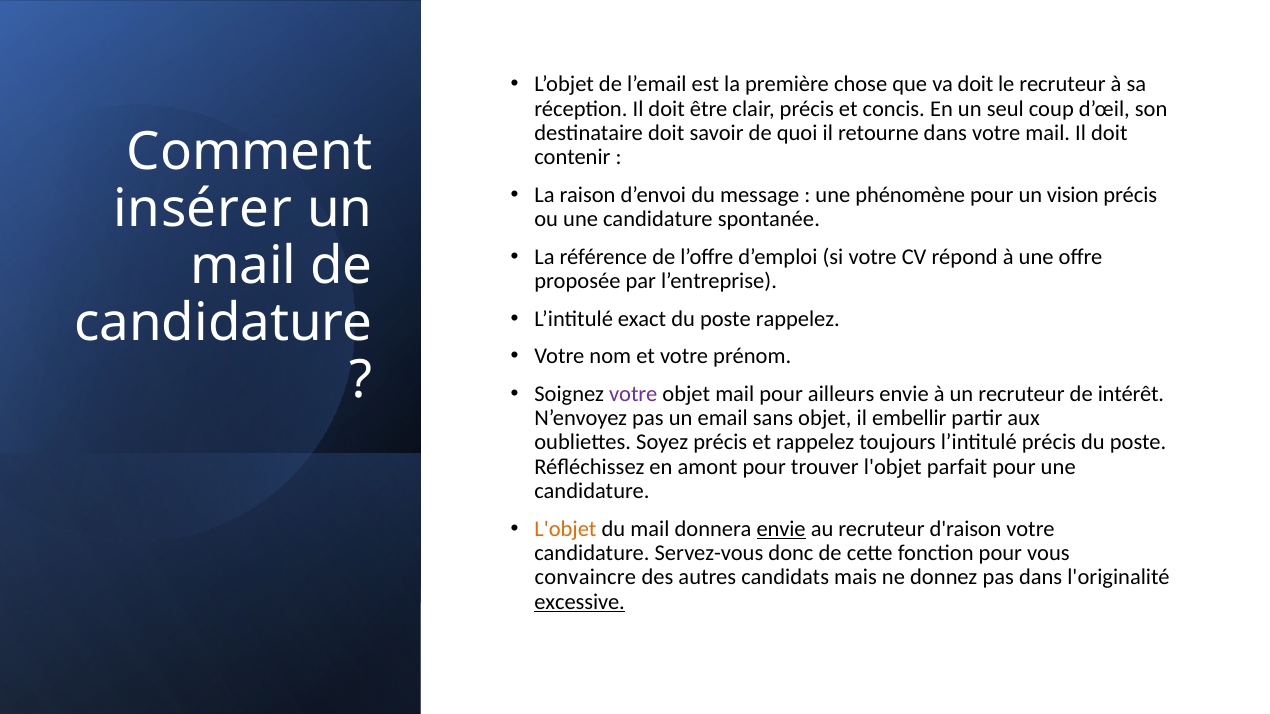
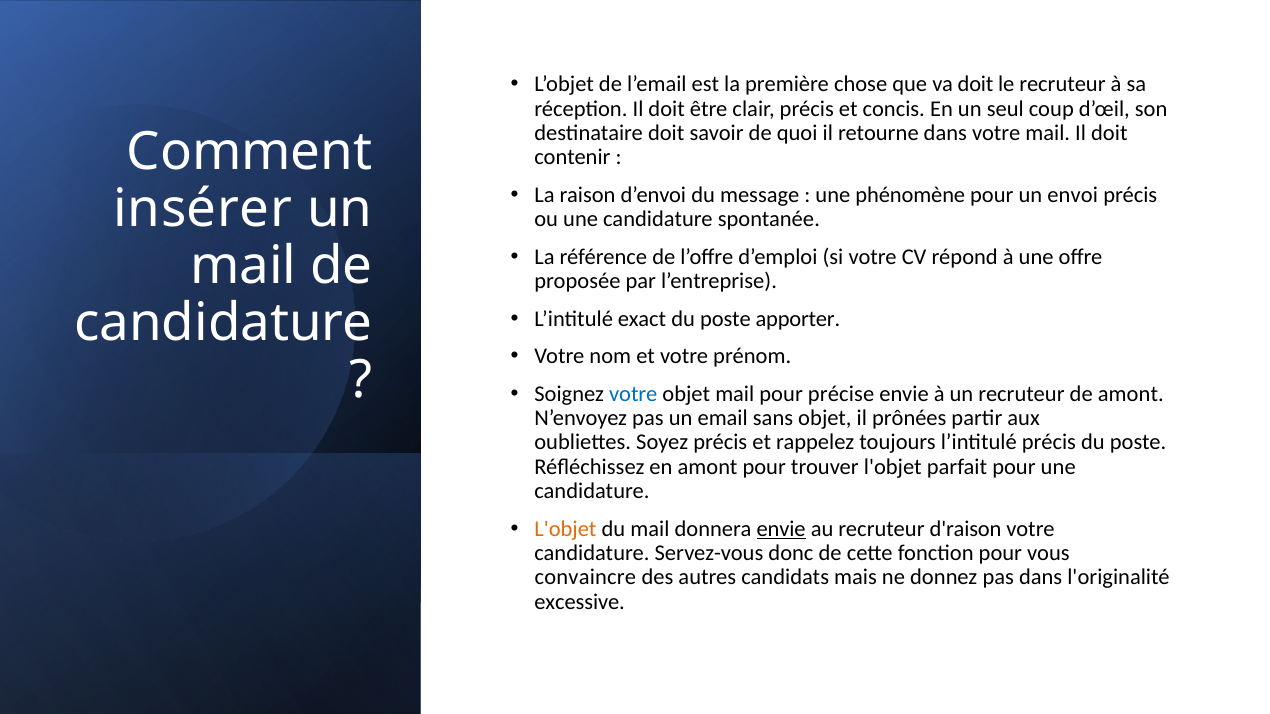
vision: vision -> envoi (1073, 195)
poste rappelez: rappelez -> apporter (798, 319)
votre colour: purple -> blue (633, 394)
ailleurs: ailleurs -> précise (841, 394)
de intérêt: intérêt -> amont (1131, 394)
embellir: embellir -> prônées (909, 418)
excessive underline: present -> none (580, 602)
